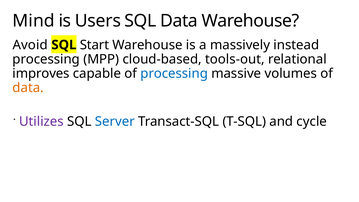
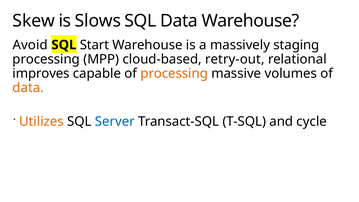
Mind: Mind -> Skew (34, 21)
Users: Users -> Slows (98, 21)
instead: instead -> staging (296, 45)
tools-out: tools-out -> retry-out (235, 59)
processing colour: blue -> orange (174, 73)
Utilizes colour: purple -> orange (41, 121)
